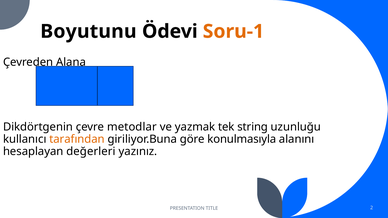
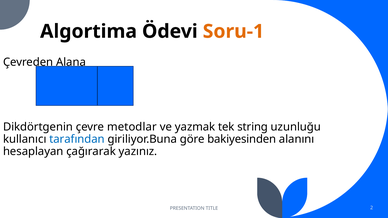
Boyutunu: Boyutunu -> Algortima (89, 31)
tarafından colour: orange -> blue (77, 139)
konulmasıyla: konulmasıyla -> bakiyesinden (242, 139)
değerleri: değerleri -> çağırarak (91, 152)
